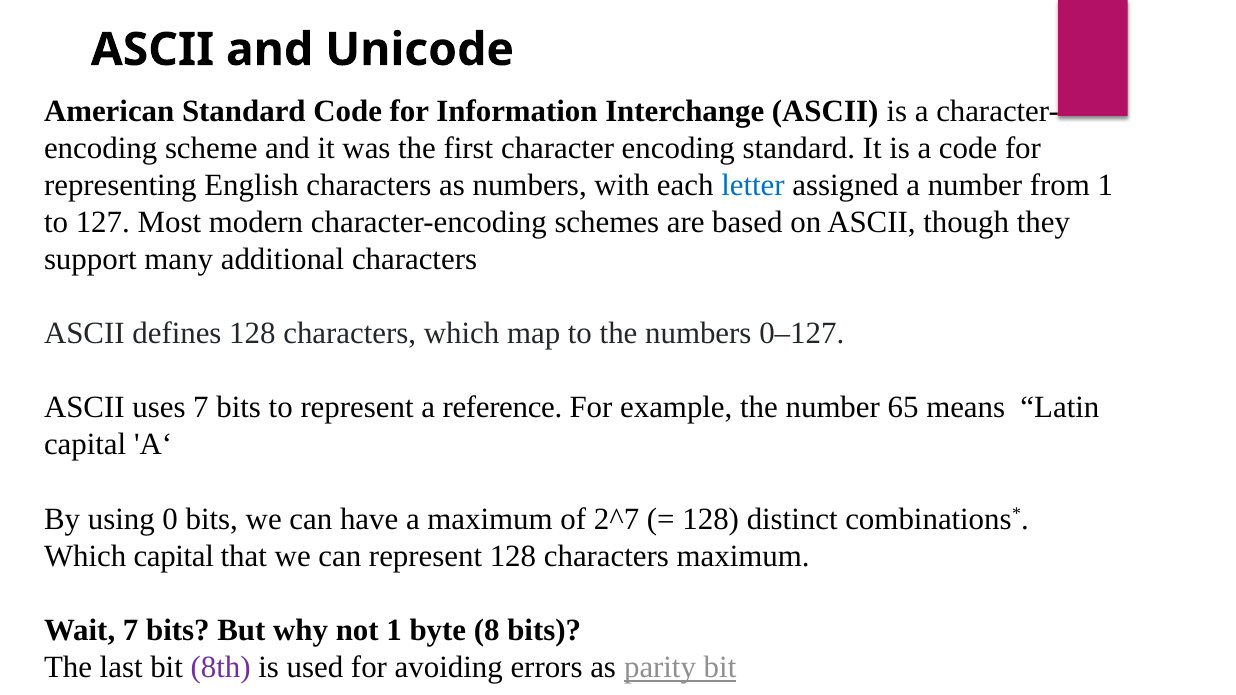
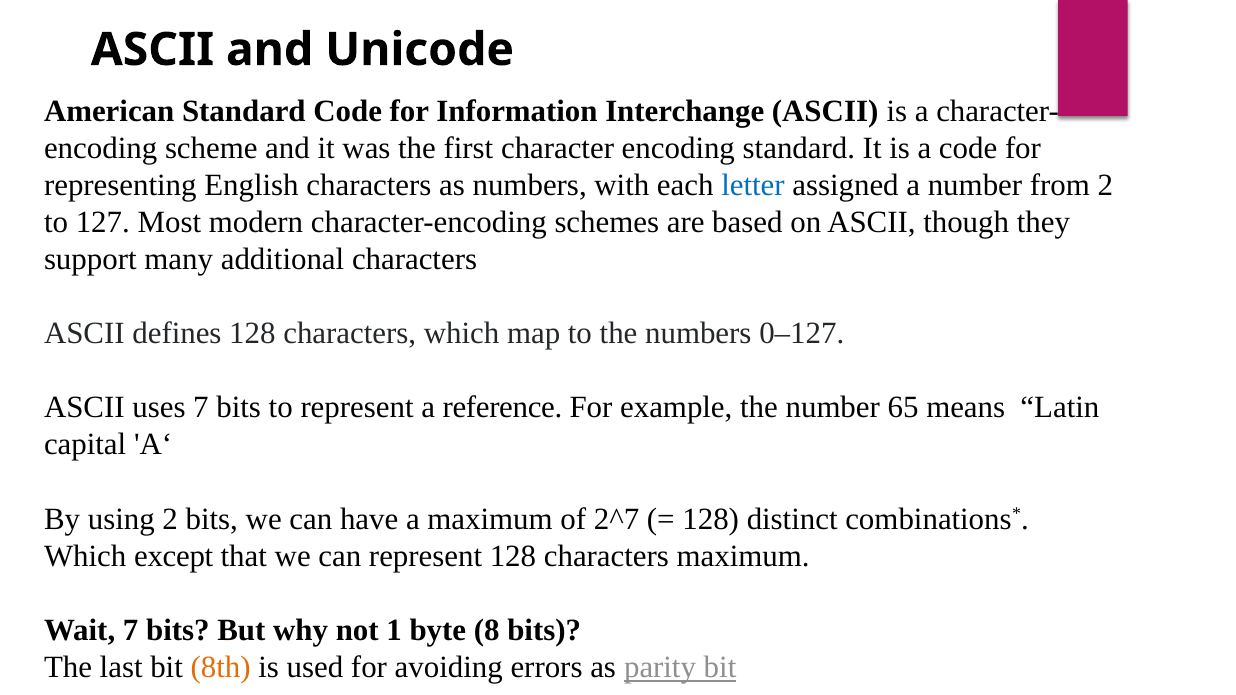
from 1: 1 -> 2 (1105, 185)
using 0: 0 -> 2 (170, 519)
Which capital: capital -> except (174, 556)
8th colour: purple -> orange (221, 667)
